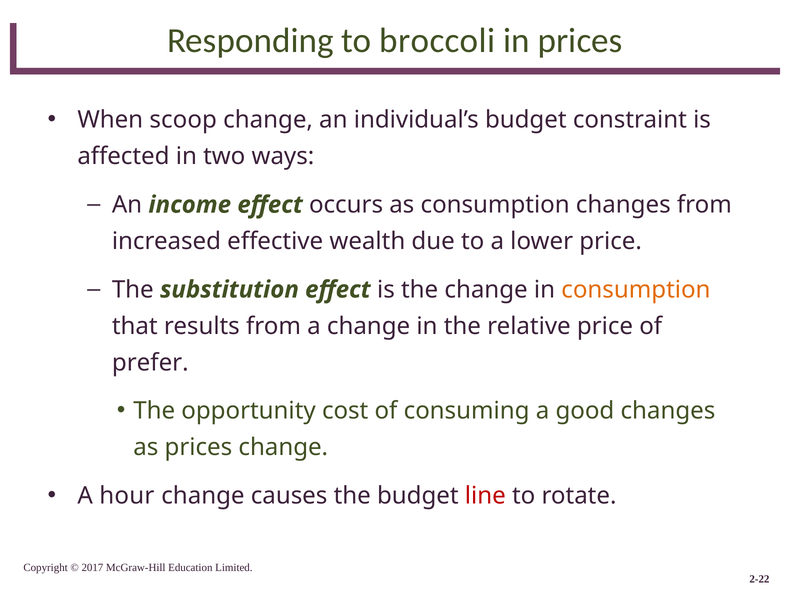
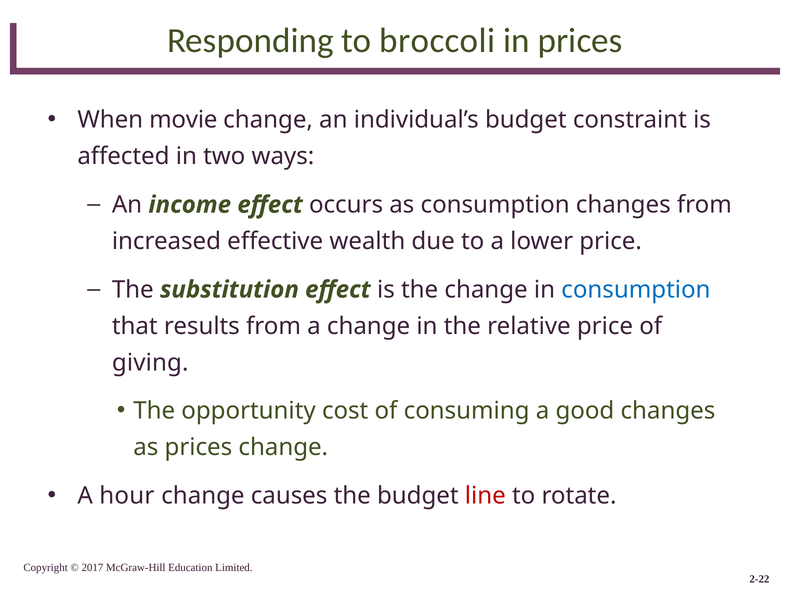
scoop: scoop -> movie (183, 120)
consumption colour: orange -> blue (636, 289)
prefer: prefer -> giving (150, 362)
